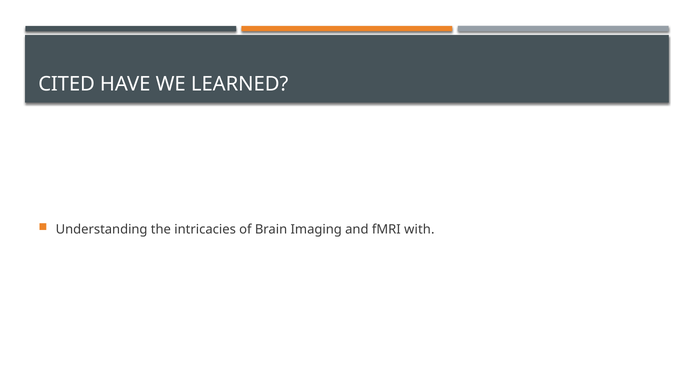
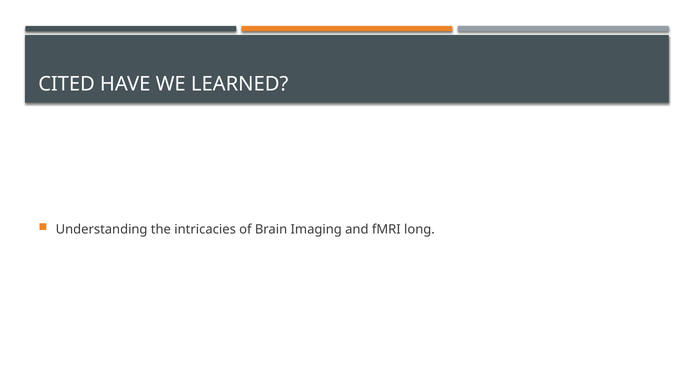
with: with -> long (419, 230)
